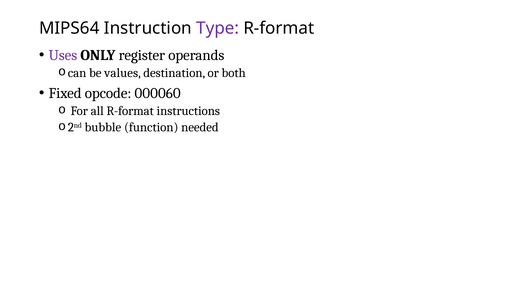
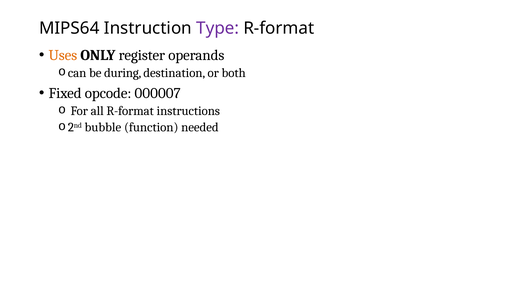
Uses colour: purple -> orange (63, 55)
values: values -> during (123, 73)
000060: 000060 -> 000007 (158, 93)
